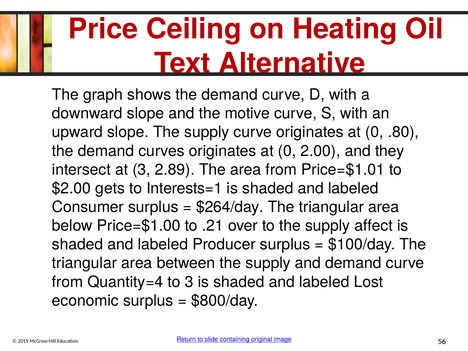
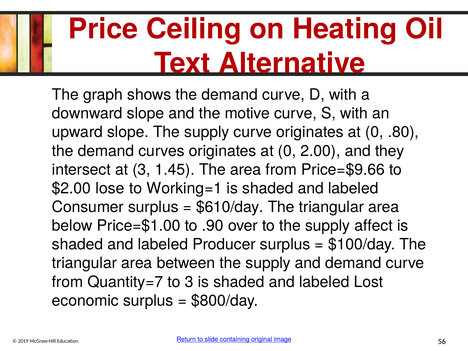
2.89: 2.89 -> 1.45 (175, 170)
Price=$1.01: Price=$1.01 -> Price=$9.66 (343, 170)
gets: gets -> lose (110, 188)
Interests=1: Interests=1 -> Working=1 (184, 188)
$264/day: $264/day -> $610/day (230, 207)
.21: .21 -> .90 (213, 226)
Quantity=4: Quantity=4 -> Quantity=7 (125, 282)
